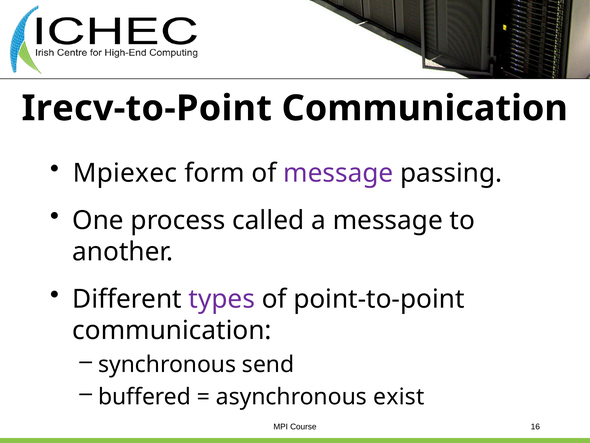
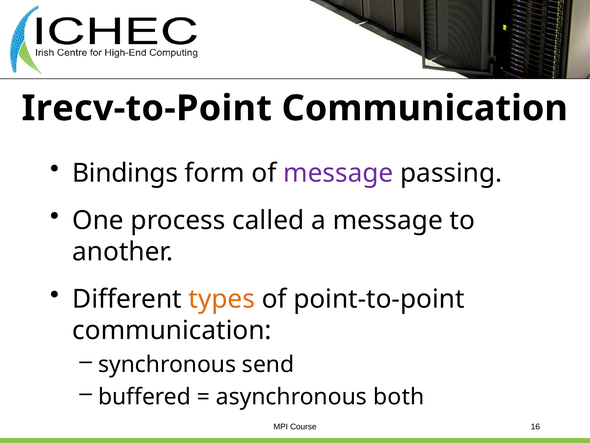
Mpiexec: Mpiexec -> Bindings (125, 173)
types colour: purple -> orange (222, 299)
exist: exist -> both (399, 396)
